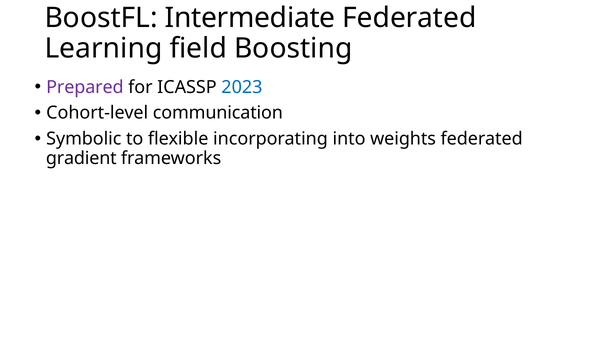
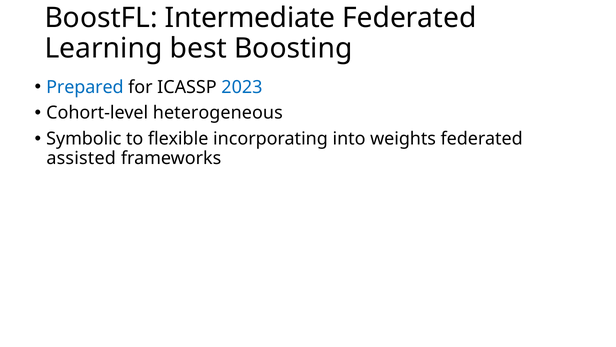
field: field -> best (198, 49)
Prepared colour: purple -> blue (85, 87)
communication: communication -> heterogeneous (218, 113)
gradient: gradient -> assisted (81, 158)
